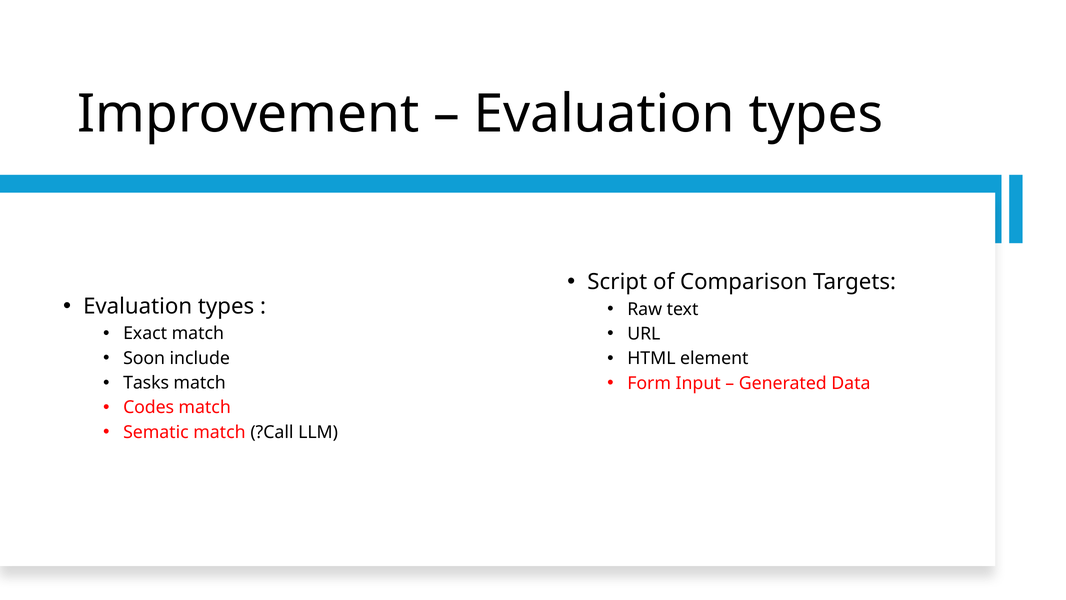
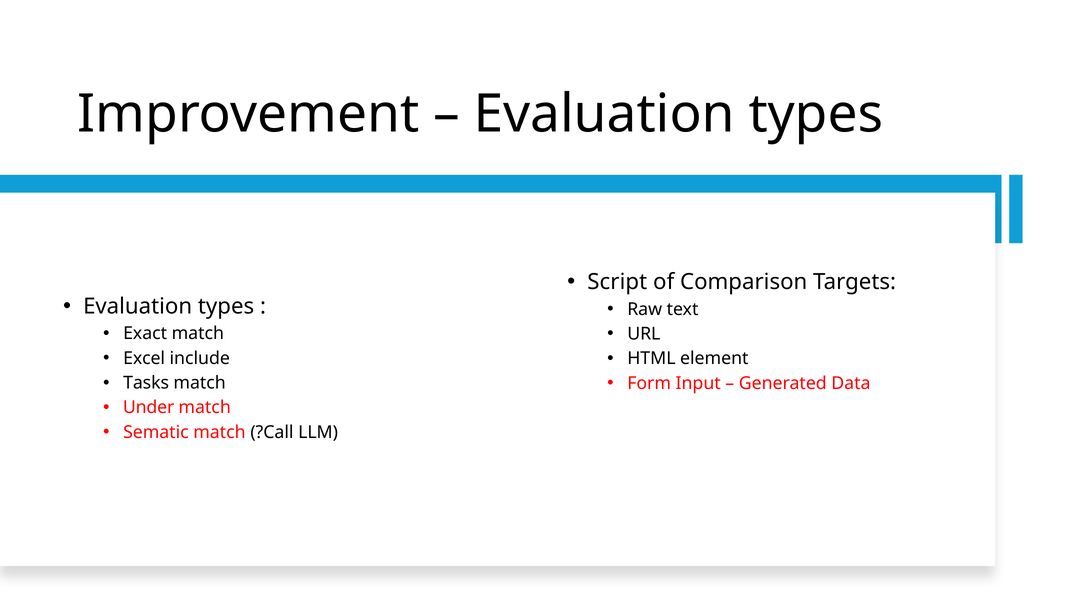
Soon: Soon -> Excel (144, 358)
Codes: Codes -> Under (149, 407)
